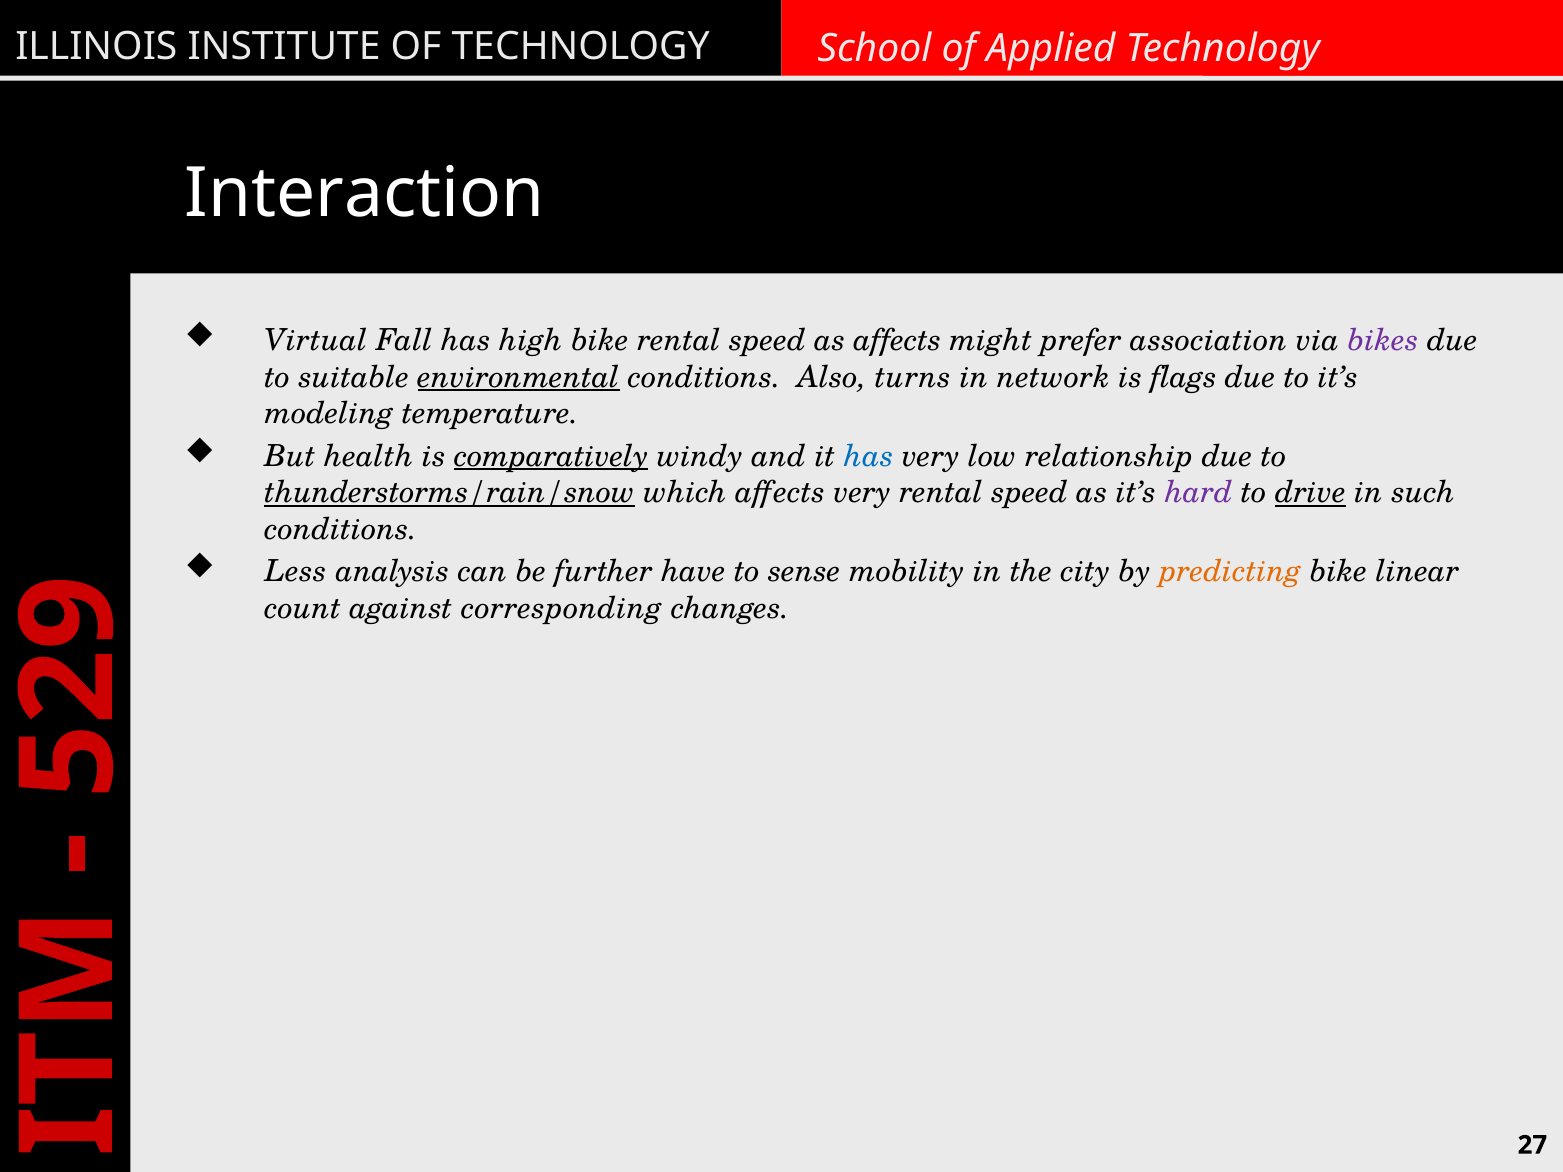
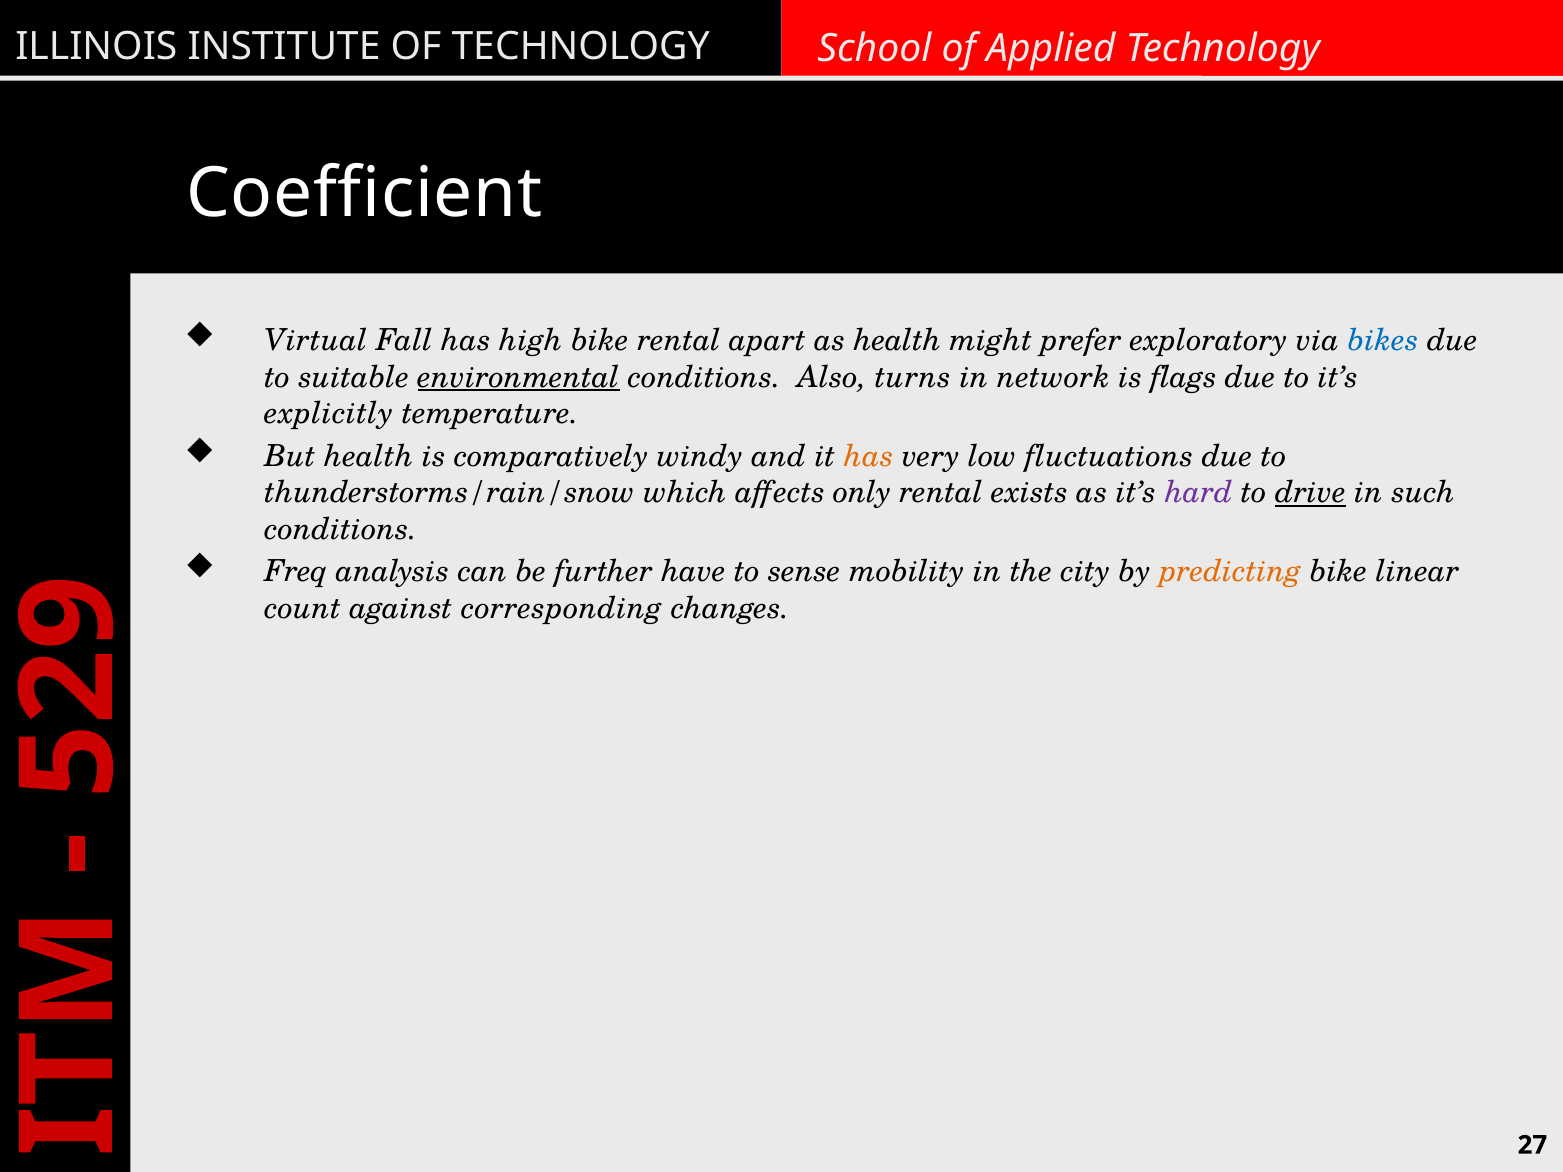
Interaction: Interaction -> Coefficient (364, 194)
bike rental speed: speed -> apart (768, 341)
as affects: affects -> health (898, 341)
association: association -> exploratory (1209, 341)
bikes colour: purple -> blue (1383, 341)
modeling: modeling -> explicitly (329, 414)
comparatively underline: present -> none (551, 456)
has colour: blue -> orange (869, 456)
relationship: relationship -> fluctuations (1109, 456)
thunderstorms/rain/snow underline: present -> none (450, 493)
affects very: very -> only (862, 493)
speed: speed -> exists (1030, 493)
Less: Less -> Freq (296, 572)
